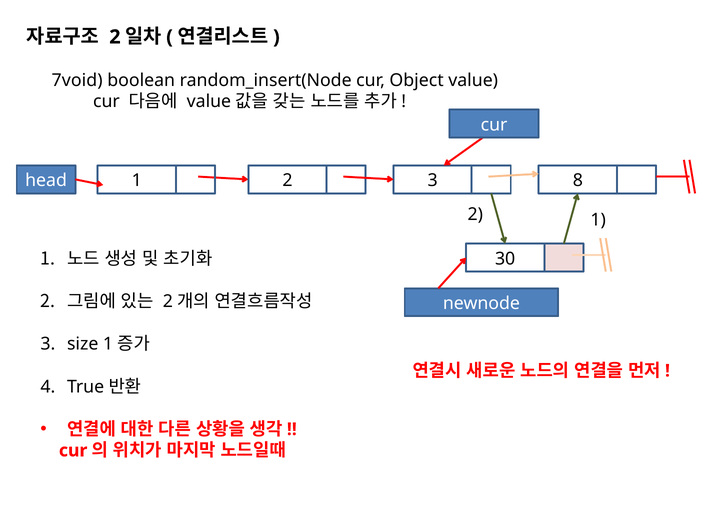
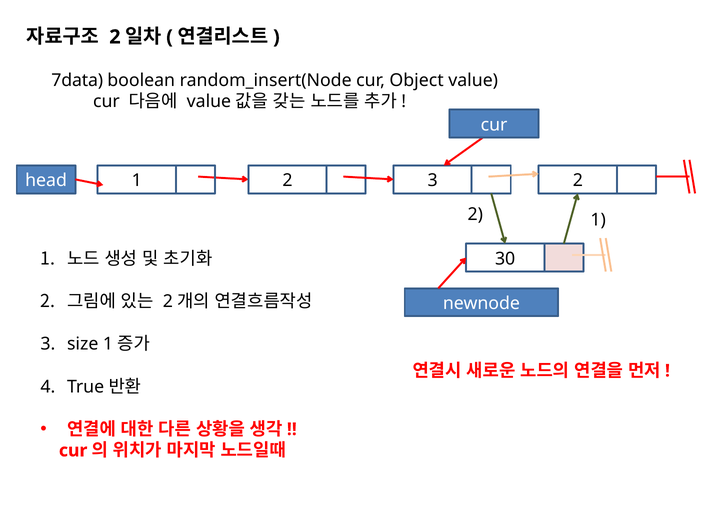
7void: 7void -> 7data (77, 80)
3 8: 8 -> 2 (578, 181)
